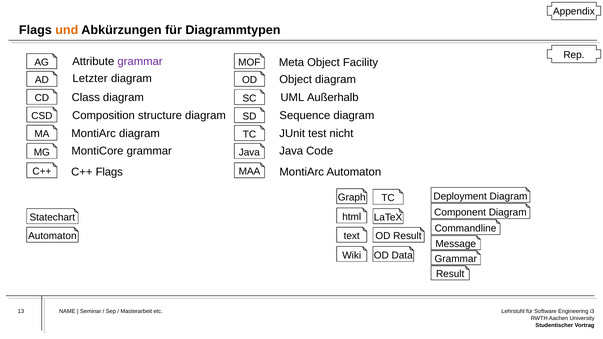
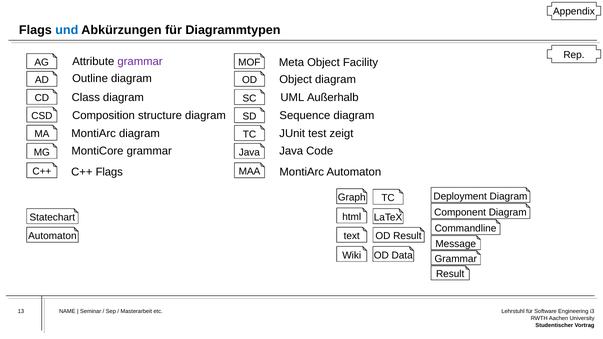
und colour: orange -> blue (67, 30)
Letzter: Letzter -> Outline (90, 78)
nicht: nicht -> zeigt (341, 133)
